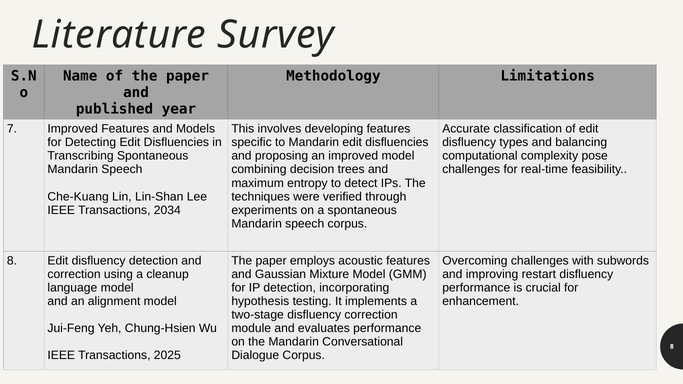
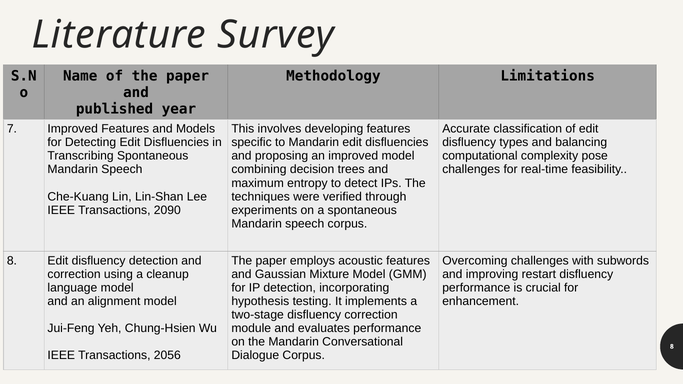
2034: 2034 -> 2090 (167, 210)
2025: 2025 -> 2056 (167, 356)
